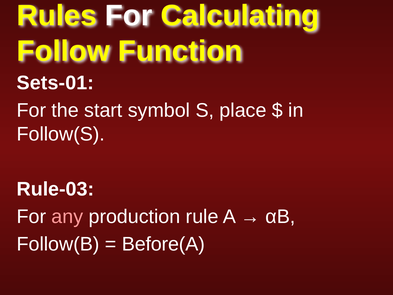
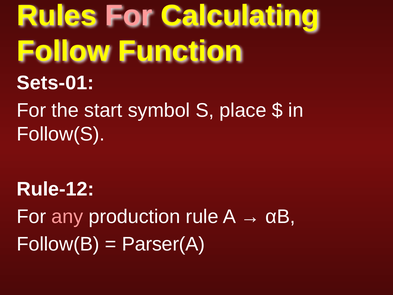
For colour: white -> pink (129, 16)
Rule-03: Rule-03 -> Rule-12 (55, 189)
Before(A: Before(A -> Parser(A (163, 244)
